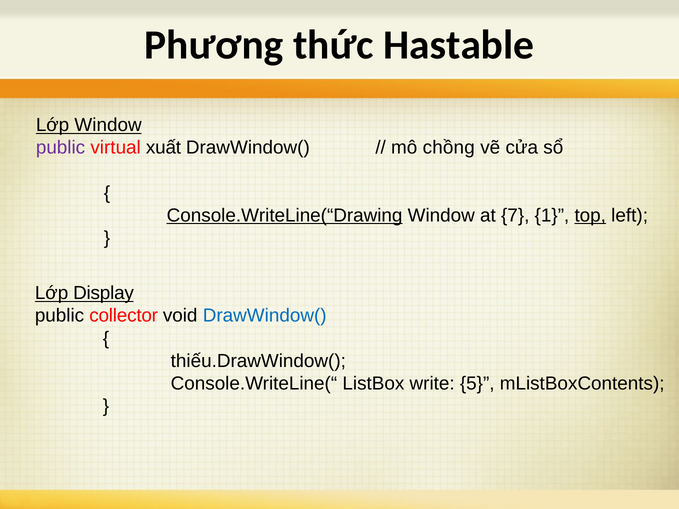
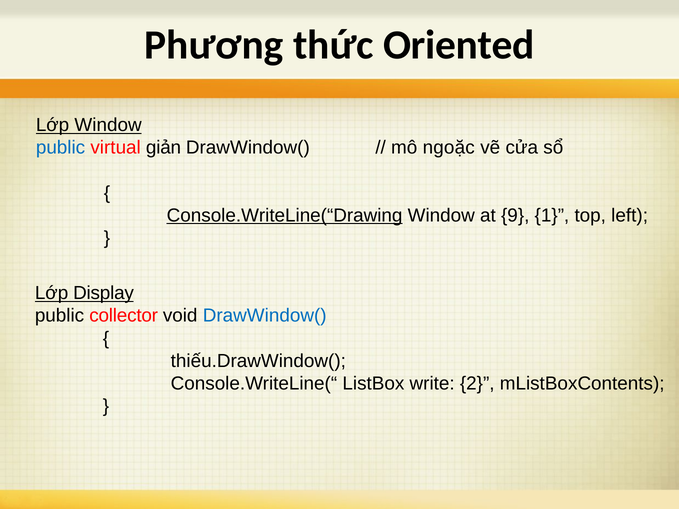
Hastable: Hastable -> Oriented (459, 45)
public colour: purple -> blue (61, 148)
xuất: xuất -> giản (164, 148)
chồng: chồng -> ngoặc (449, 148)
7: 7 -> 9 (515, 216)
top underline: present -> none (590, 216)
5: 5 -> 2 (477, 384)
